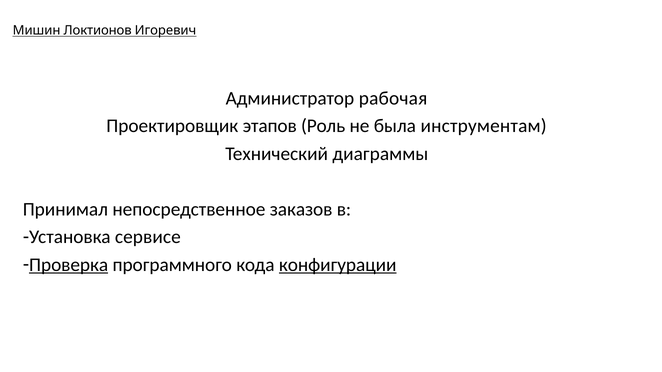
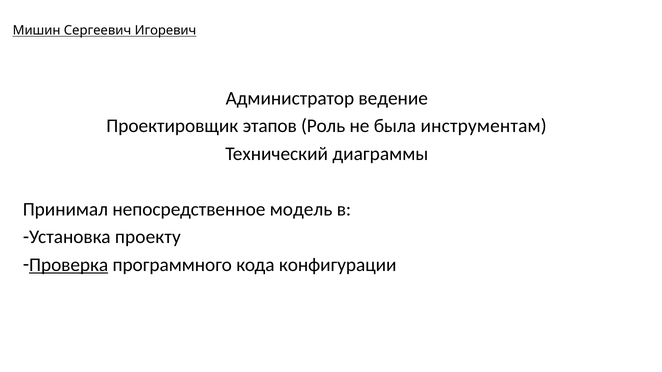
Локтионов: Локтионов -> Сергеевич (98, 30)
рабочая: рабочая -> ведение (393, 98)
заказов: заказов -> модель (301, 209)
сервисе: сервисе -> проекту (148, 237)
конфигурации underline: present -> none (338, 265)
